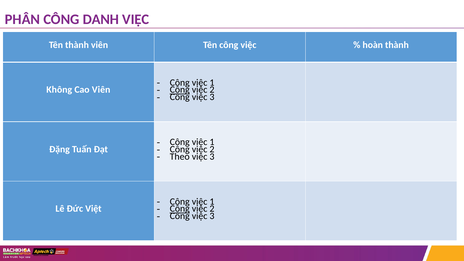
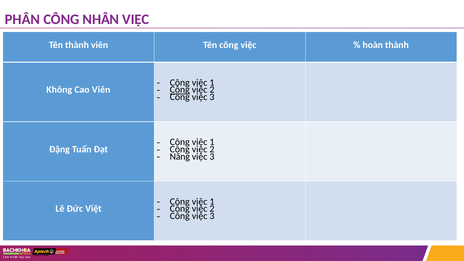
DANH: DANH -> NHÂN (101, 19)
Theo: Theo -> Năng (180, 156)
Công underline: present -> none (180, 209)
